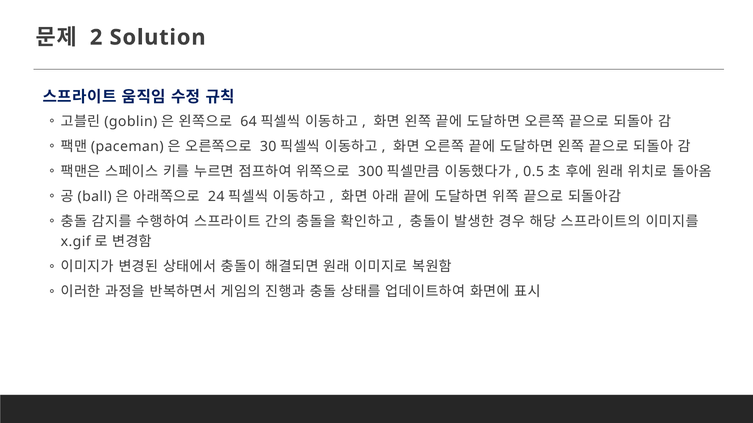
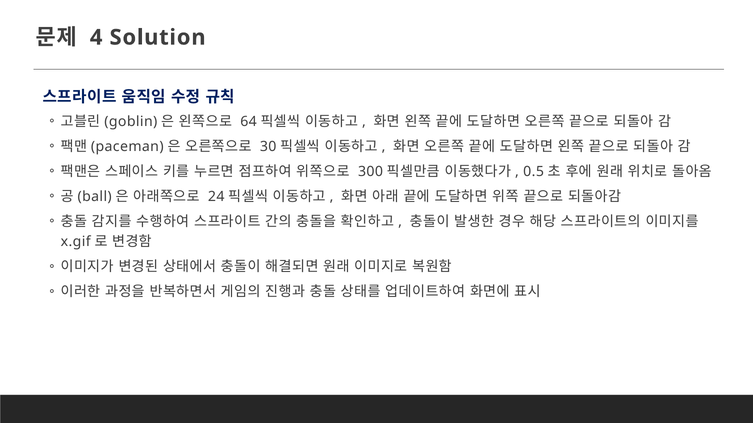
2: 2 -> 4 (96, 37)
